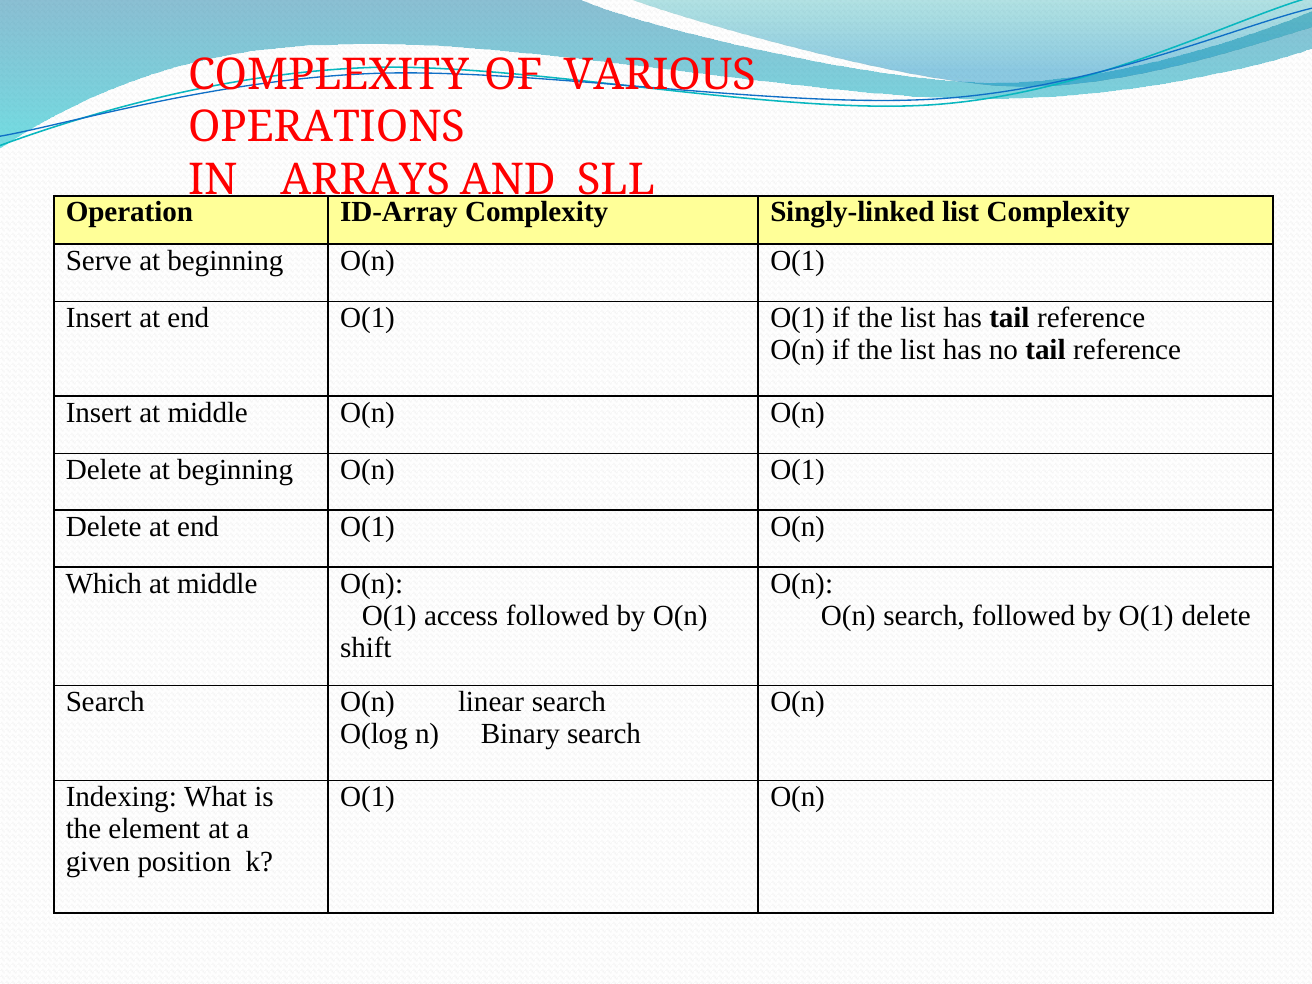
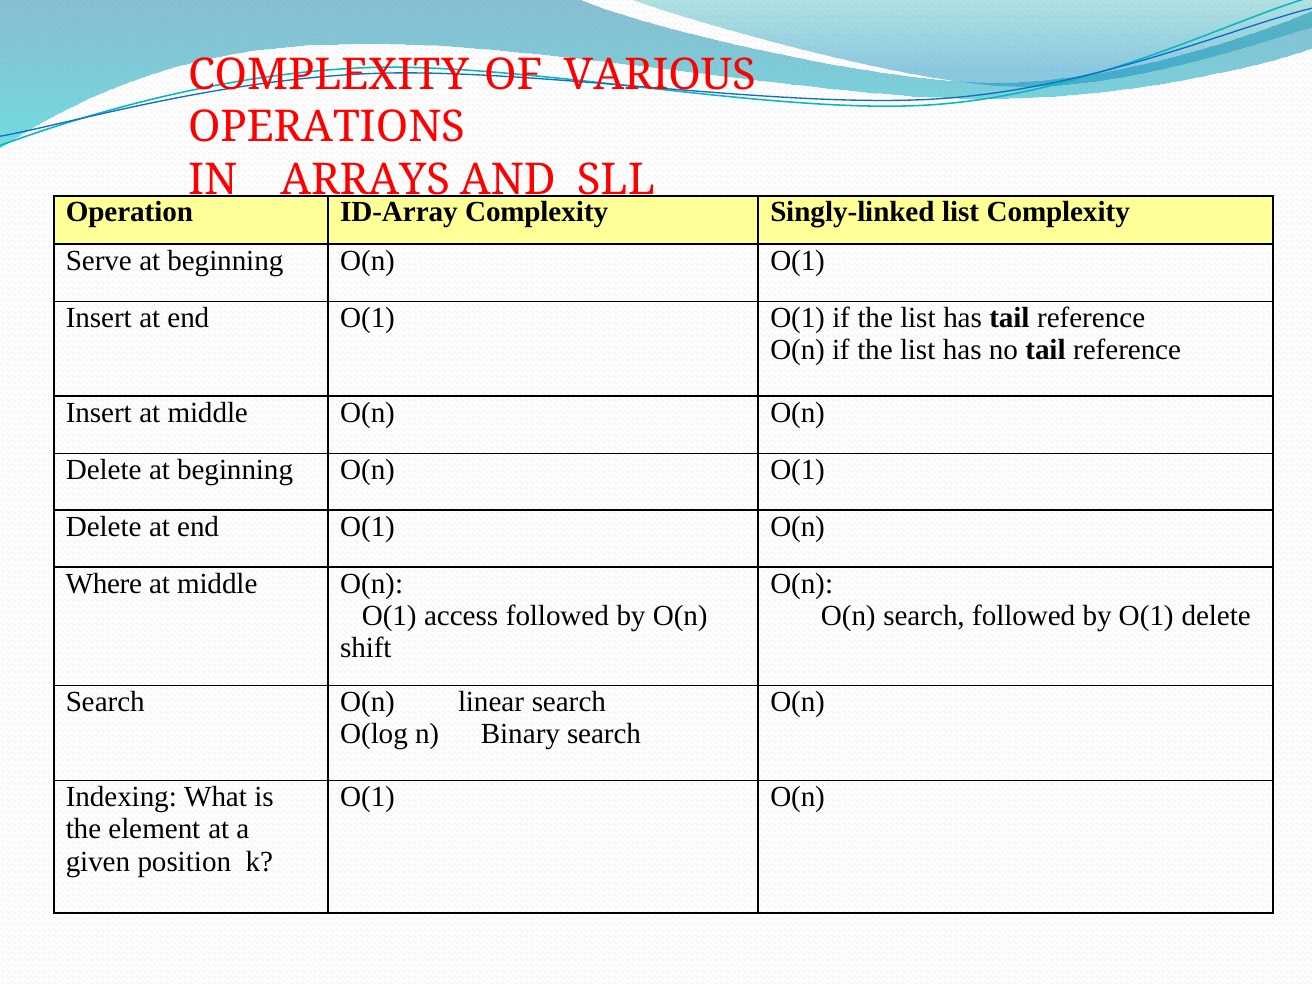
Which: Which -> Where (104, 584)
